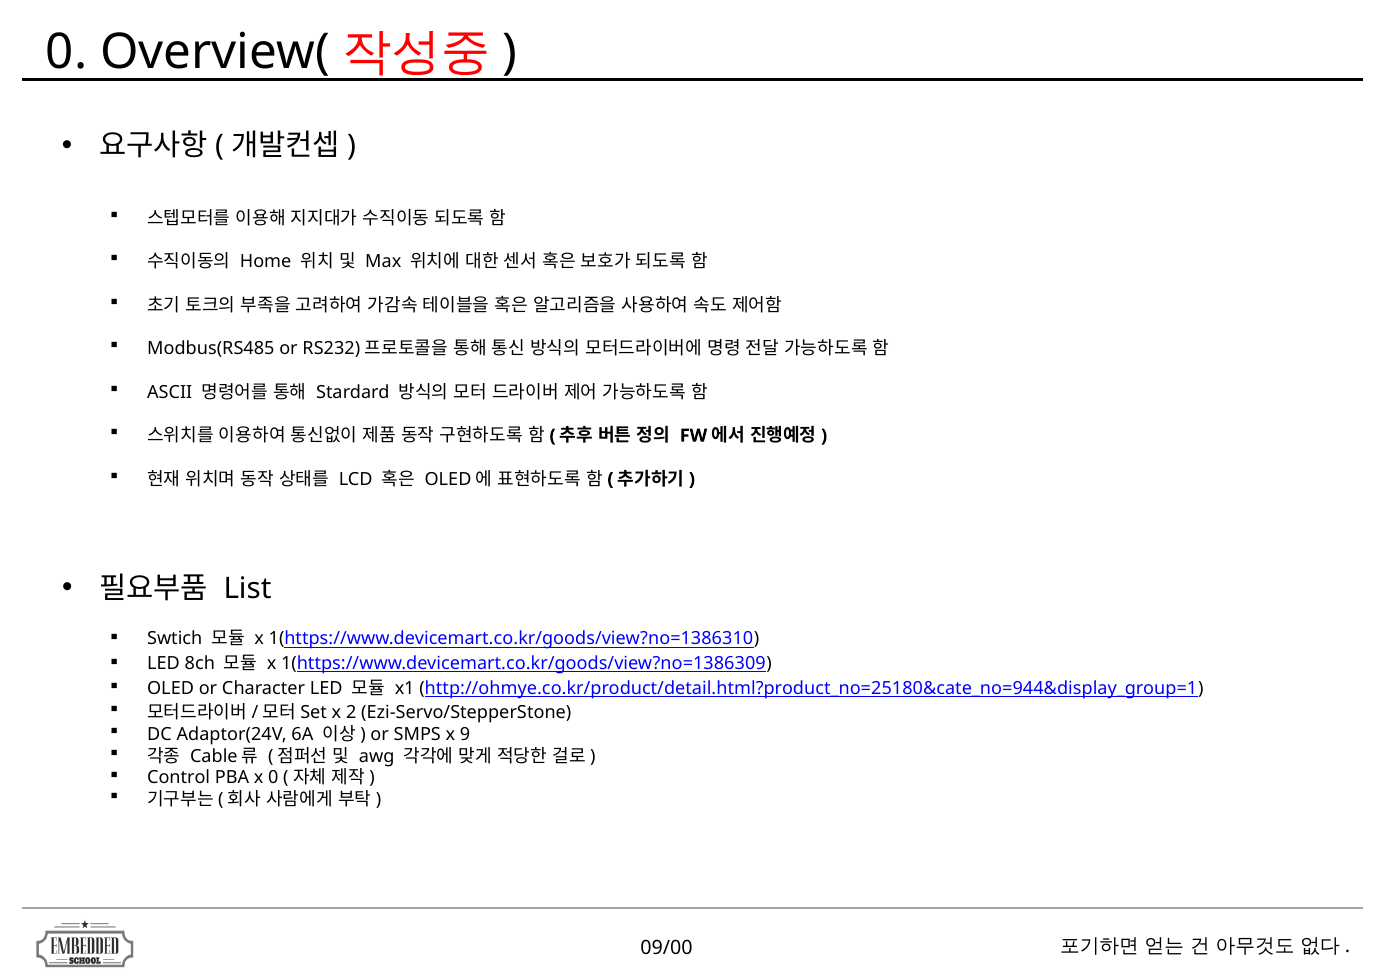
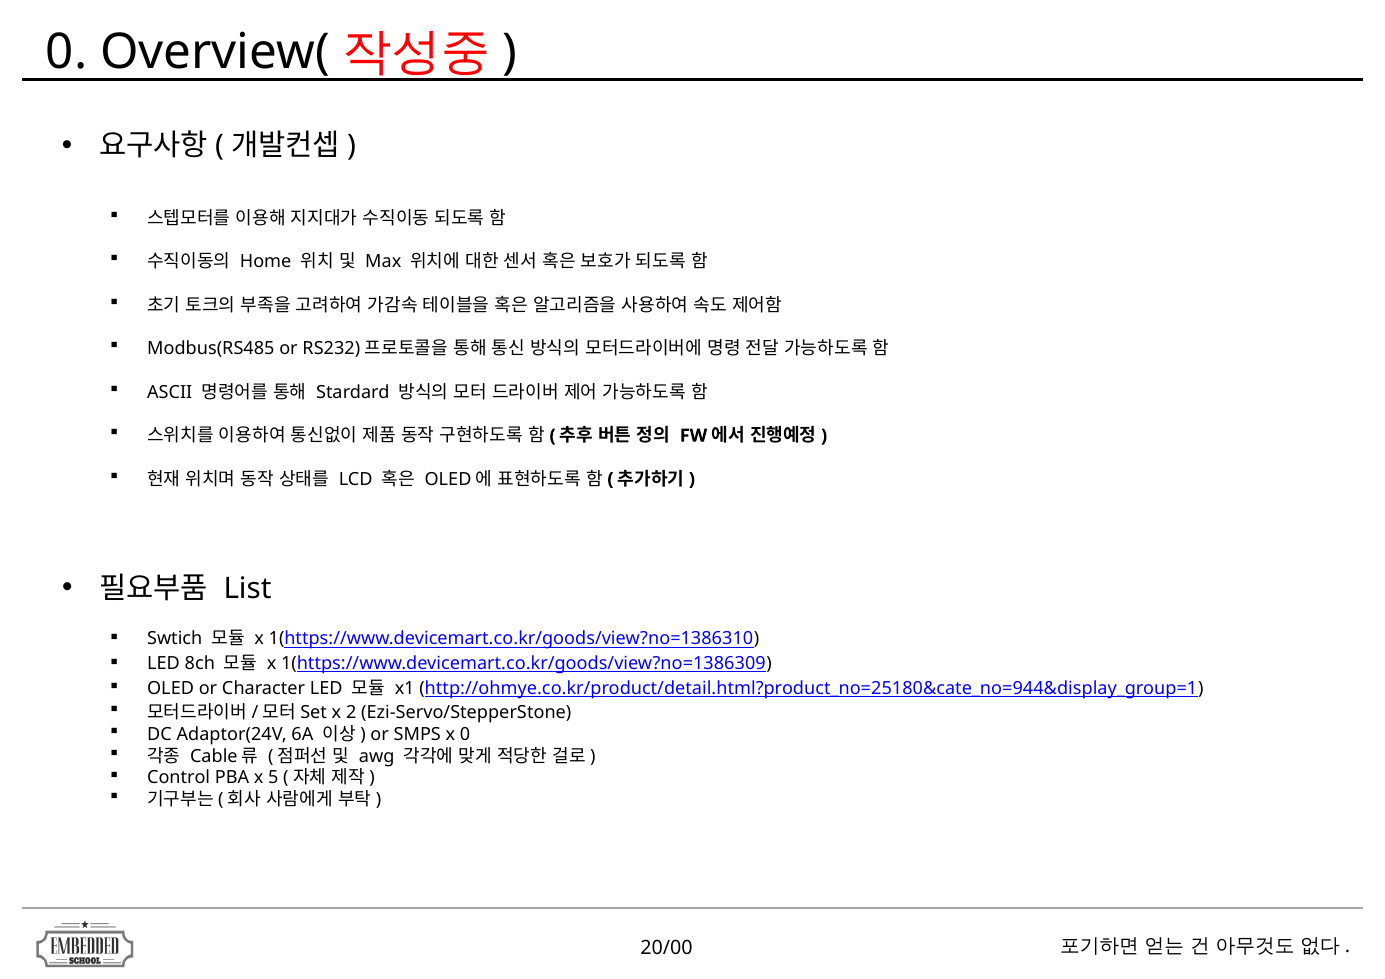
x 9: 9 -> 0 (465, 735)
x 0: 0 -> 5 (273, 778)
09/00: 09/00 -> 20/00 (666, 949)
